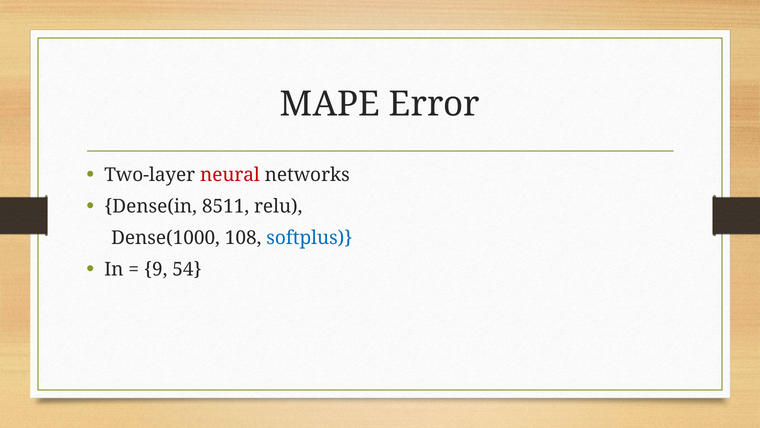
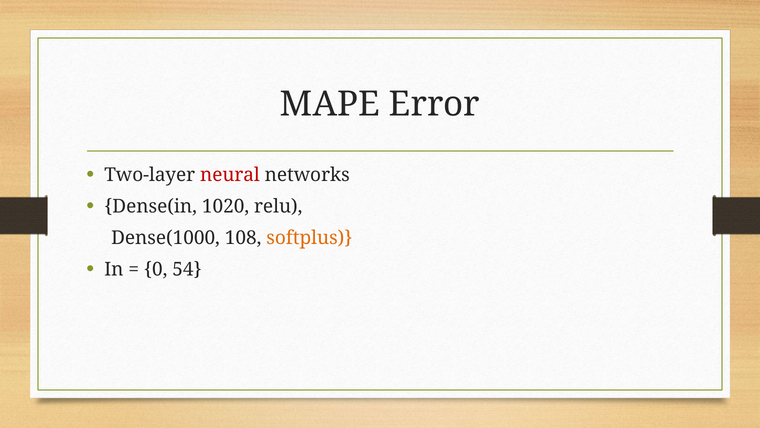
8511: 8511 -> 1020 (226, 206)
softplus colour: blue -> orange (309, 238)
9: 9 -> 0 (156, 269)
